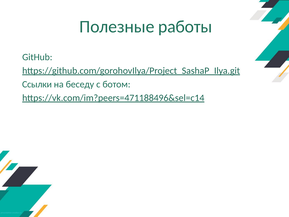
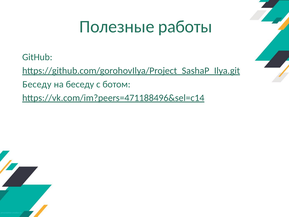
Ссылки: Ссылки -> Беседу (37, 84)
